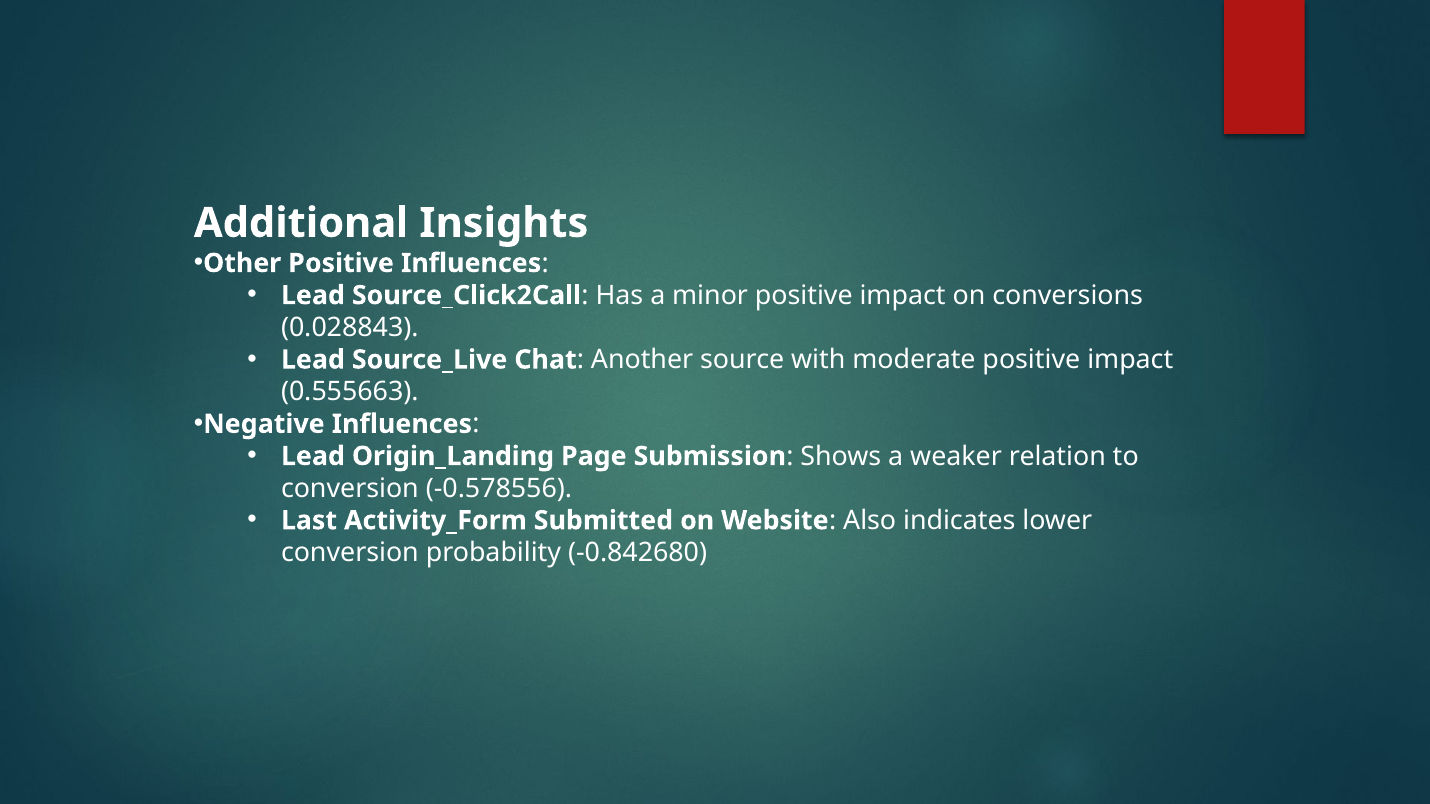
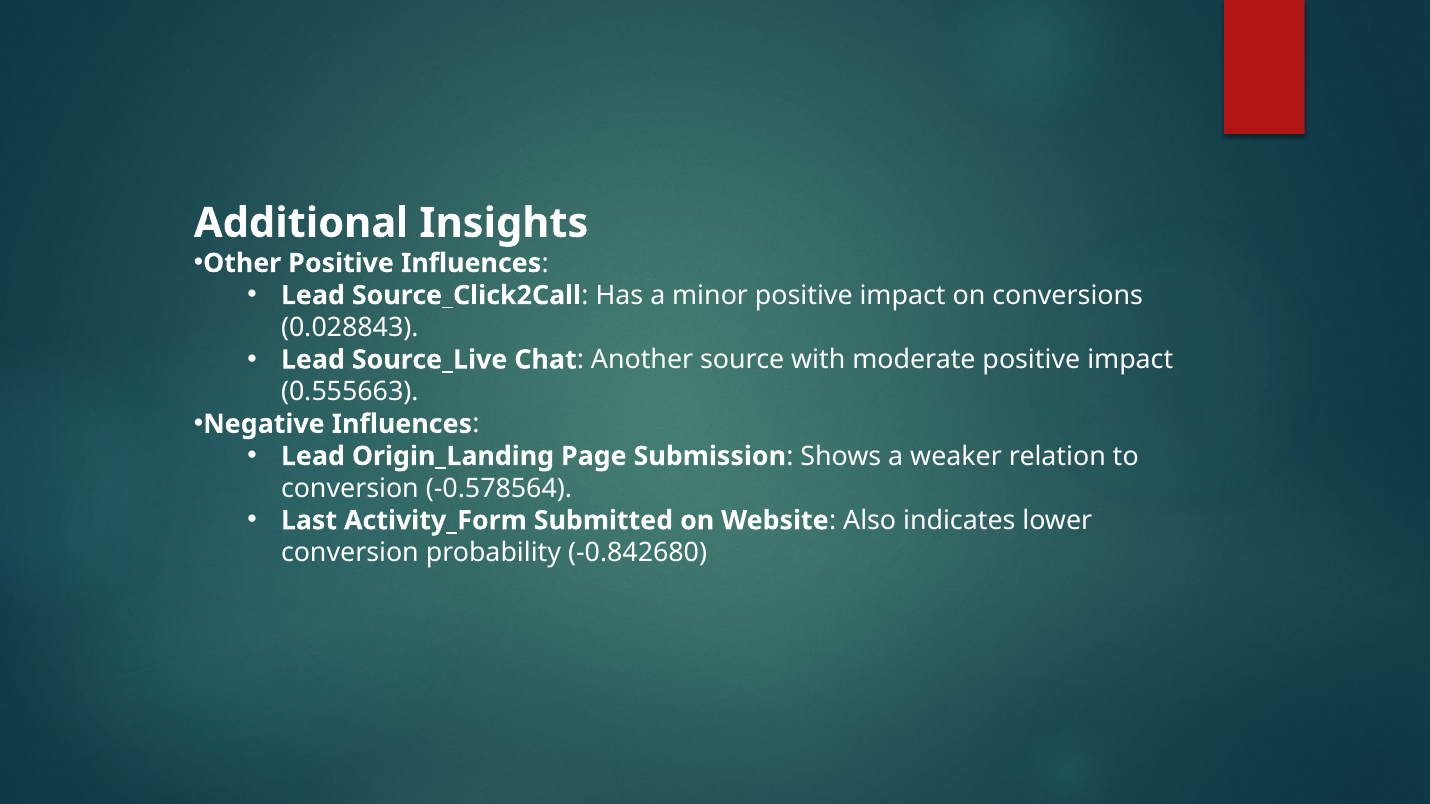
-0.578556: -0.578556 -> -0.578564 (499, 489)
